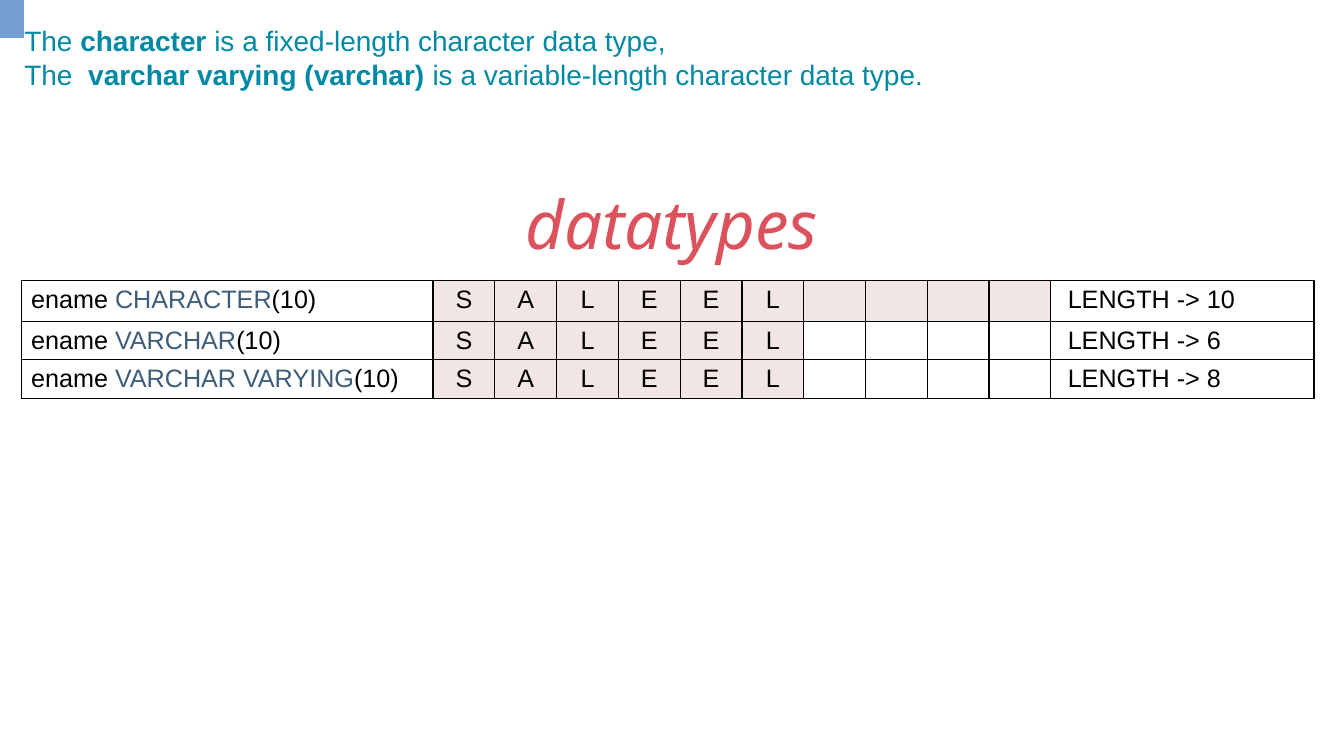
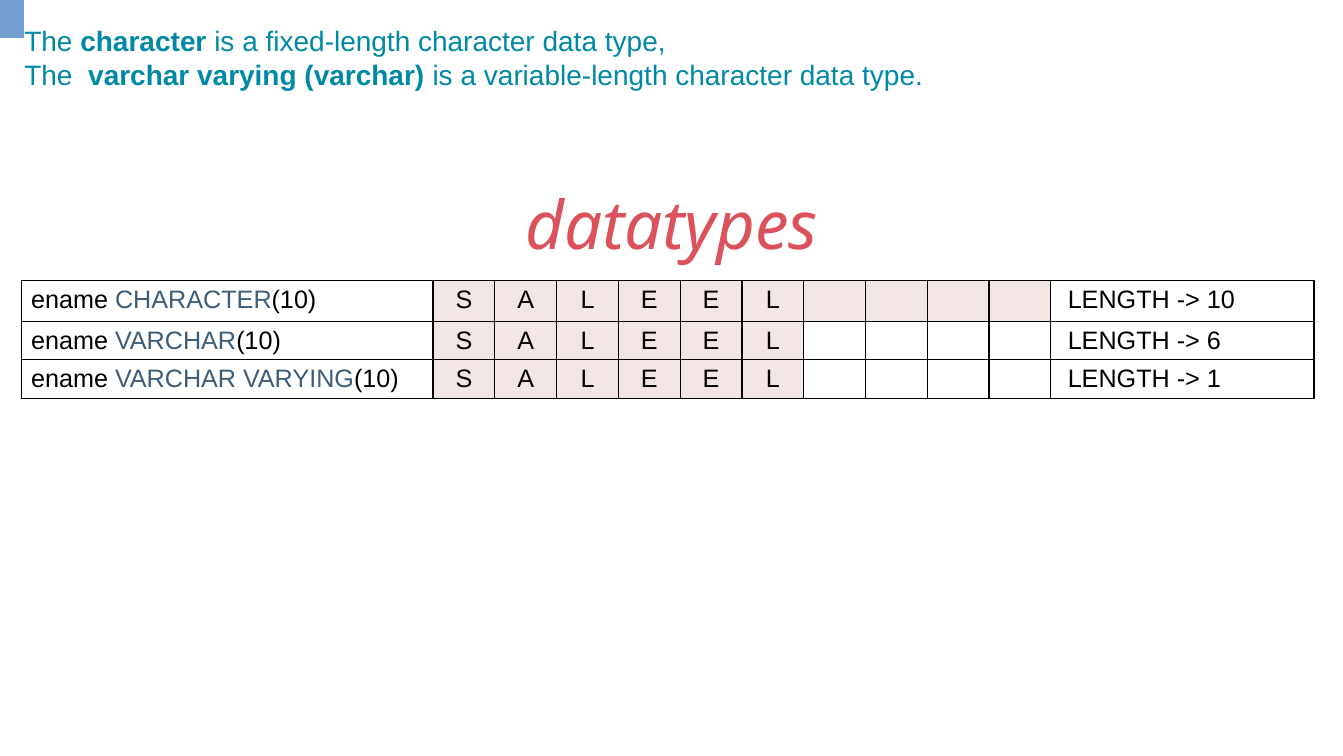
8: 8 -> 1 (1214, 379)
